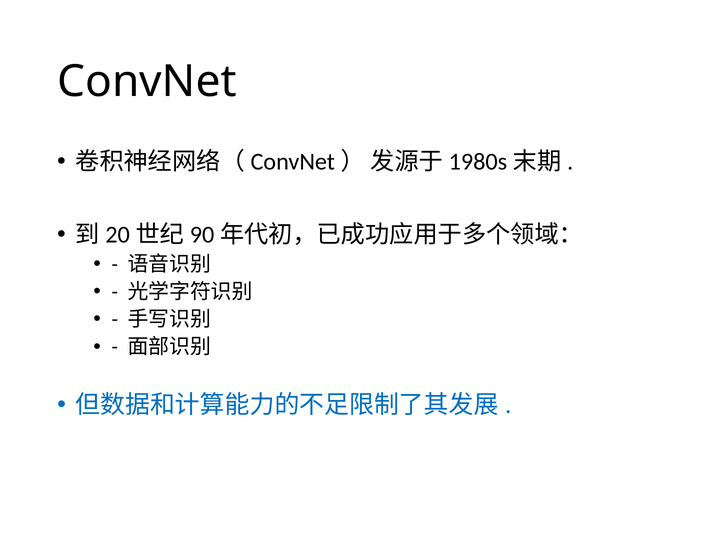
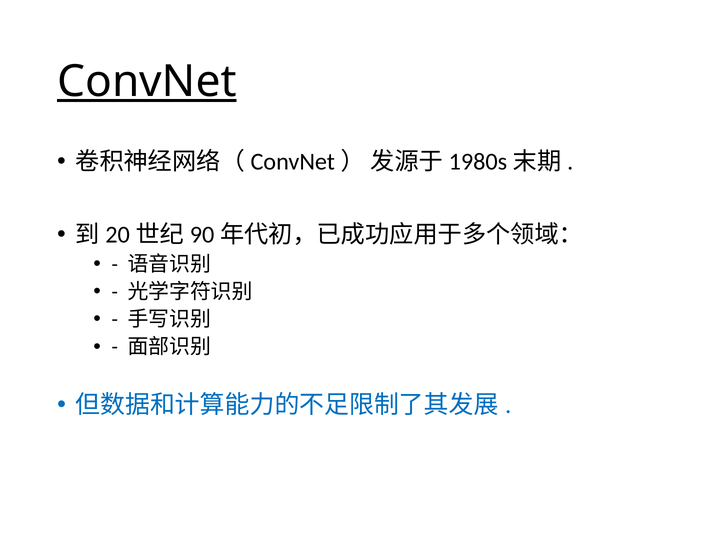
ConvNet underline: none -> present (147, 81)
